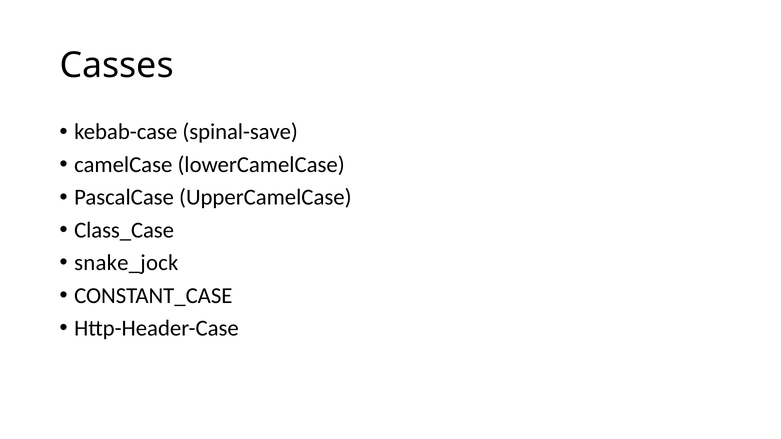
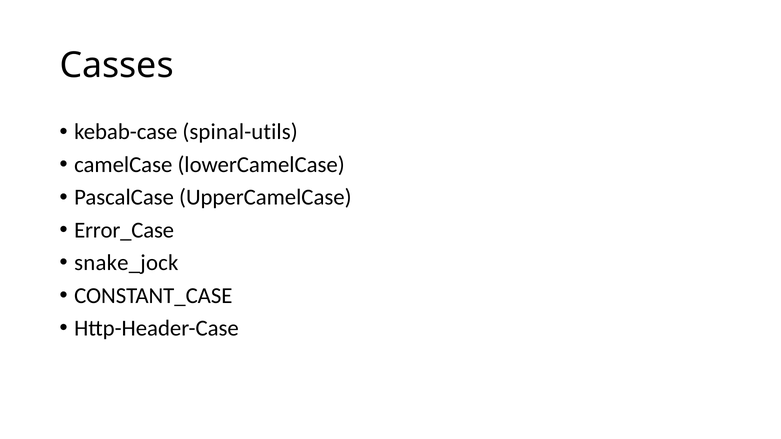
spinal-save: spinal-save -> spinal-utils (240, 132)
Class_Case: Class_Case -> Error_Case (124, 230)
